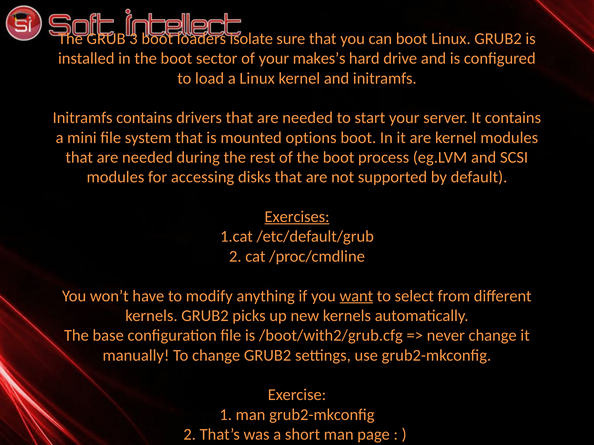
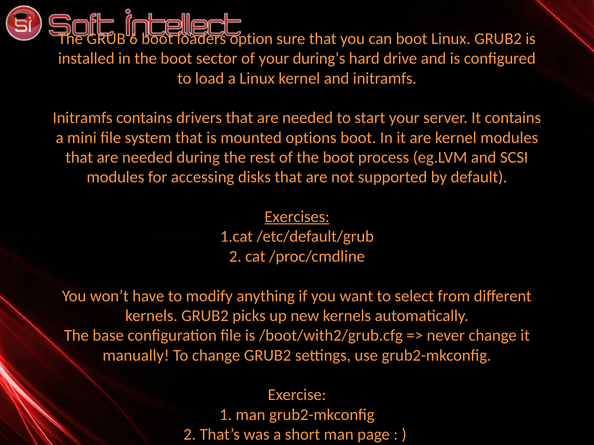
3: 3 -> 6 (134, 39)
isolate: isolate -> option (251, 39)
makes’s: makes’s -> during’s (319, 59)
want underline: present -> none (356, 296)
